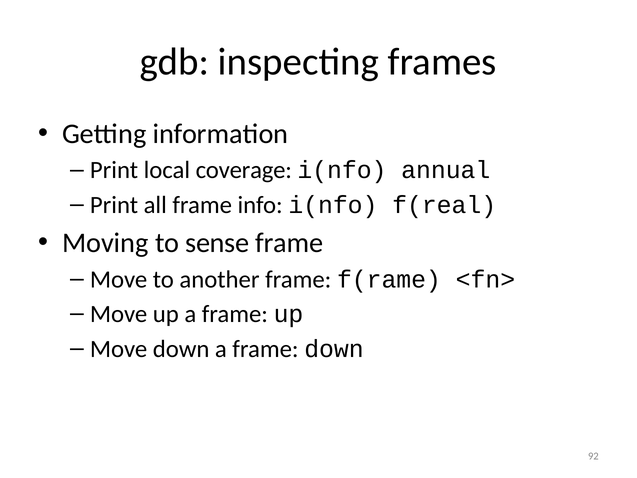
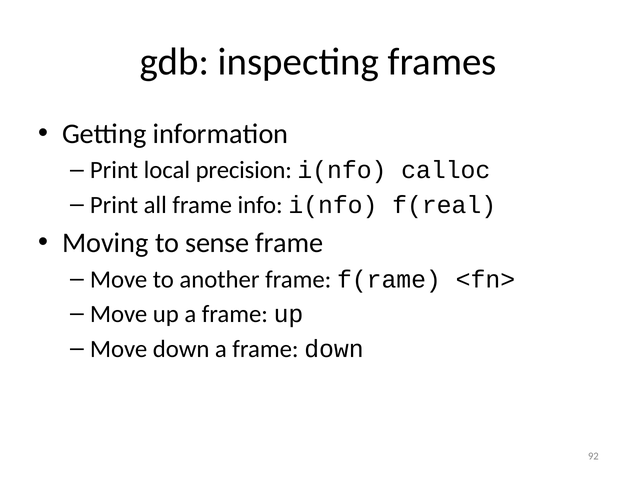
coverage: coverage -> precision (244, 170)
annual: annual -> calloc (446, 170)
